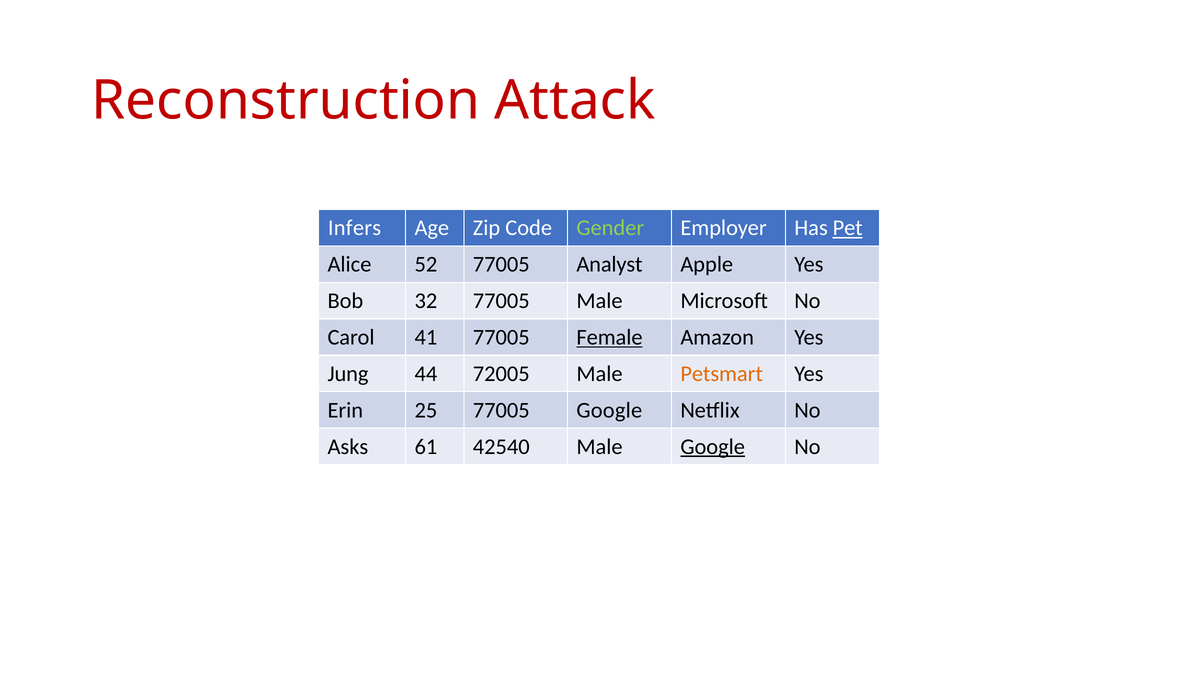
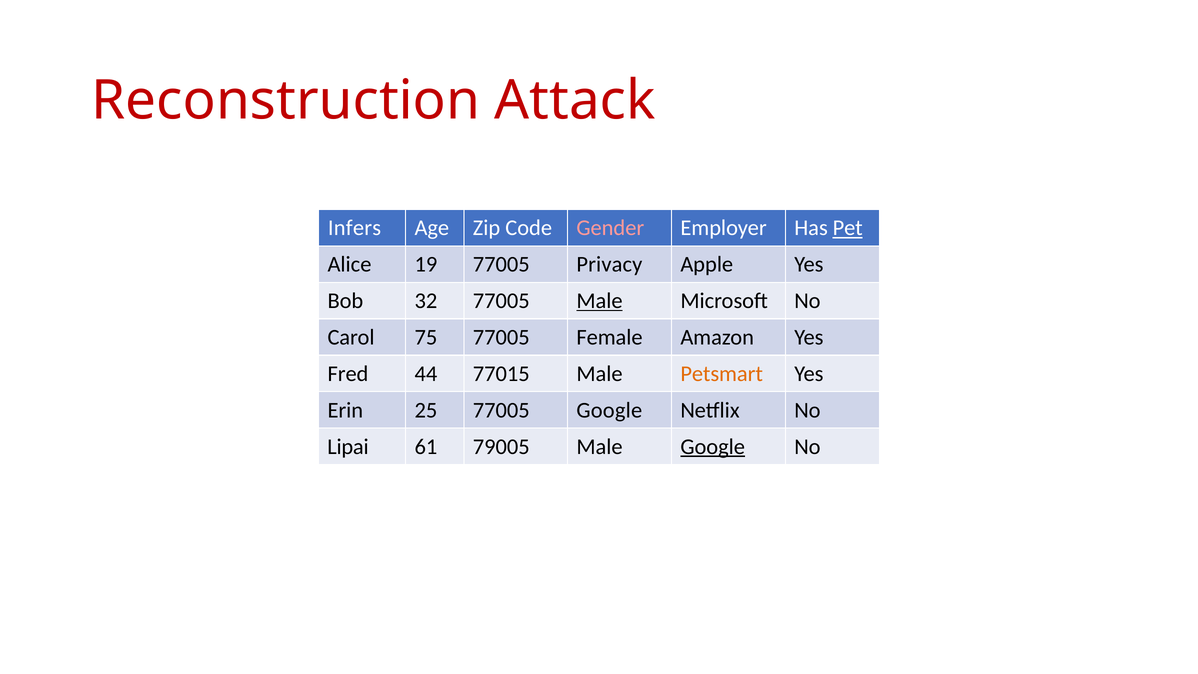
Gender colour: light green -> pink (610, 228)
52: 52 -> 19 (426, 264)
Analyst: Analyst -> Privacy (609, 264)
Male underline: none -> present (600, 301)
41: 41 -> 75 (426, 337)
Female underline: present -> none (609, 337)
Jung: Jung -> Fred (348, 374)
72005: 72005 -> 77015 (501, 374)
Asks: Asks -> Lipai (348, 447)
42540: 42540 -> 79005 (501, 447)
